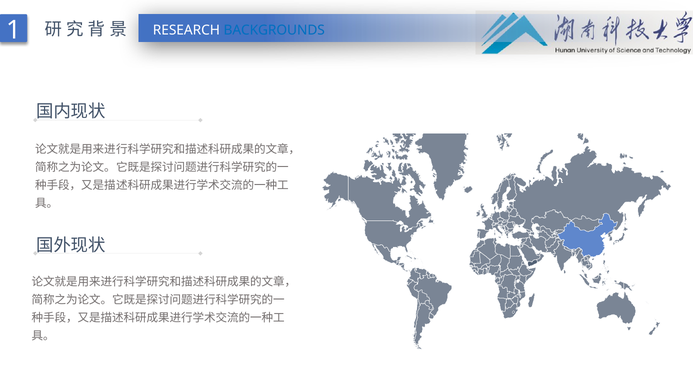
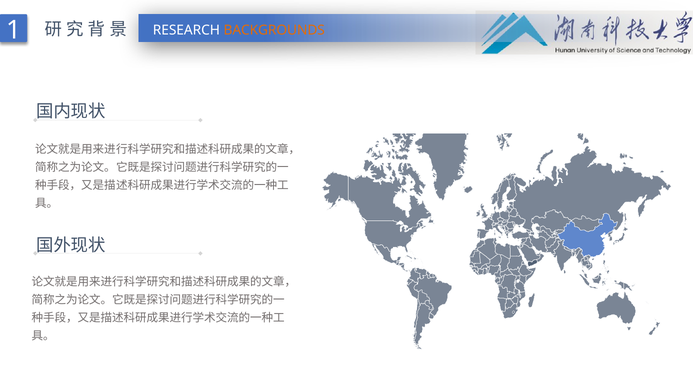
BACKGROUNDS colour: blue -> orange (274, 30)
